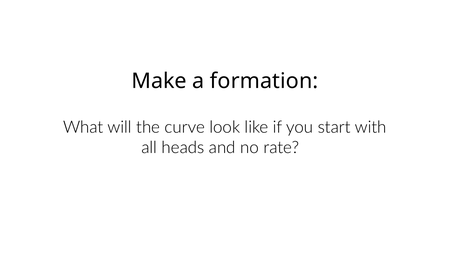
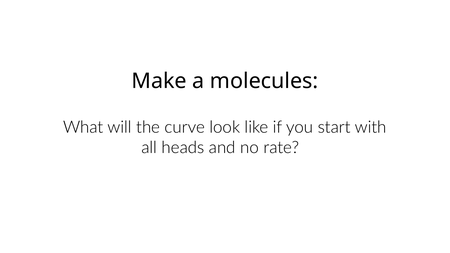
formation: formation -> molecules (264, 81)
